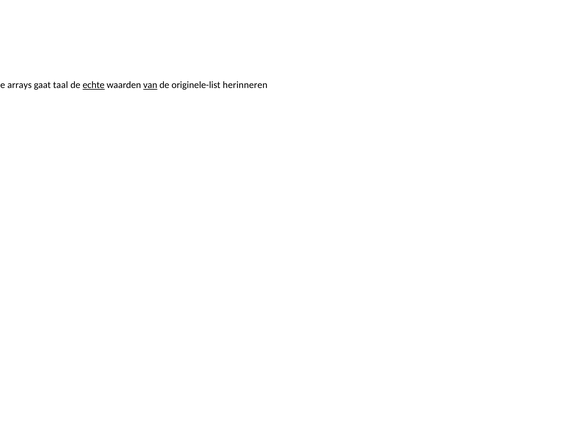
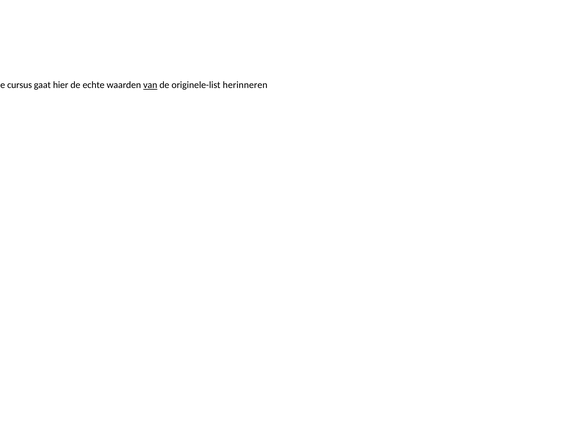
arrays: arrays -> cursus (20, 85)
taal: taal -> hier (61, 85)
echte underline: present -> none (94, 85)
